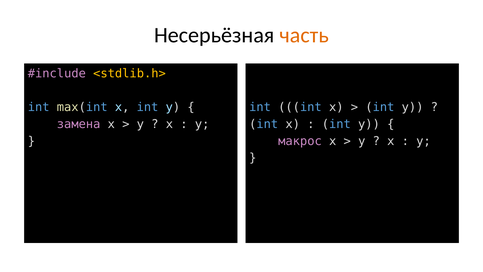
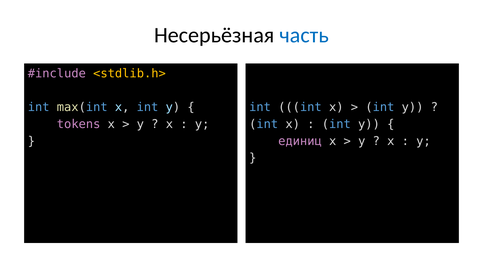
часть colour: orange -> blue (304, 35)
замена: замена -> tokens (79, 124)
макрос: макрос -> единиц (300, 141)
